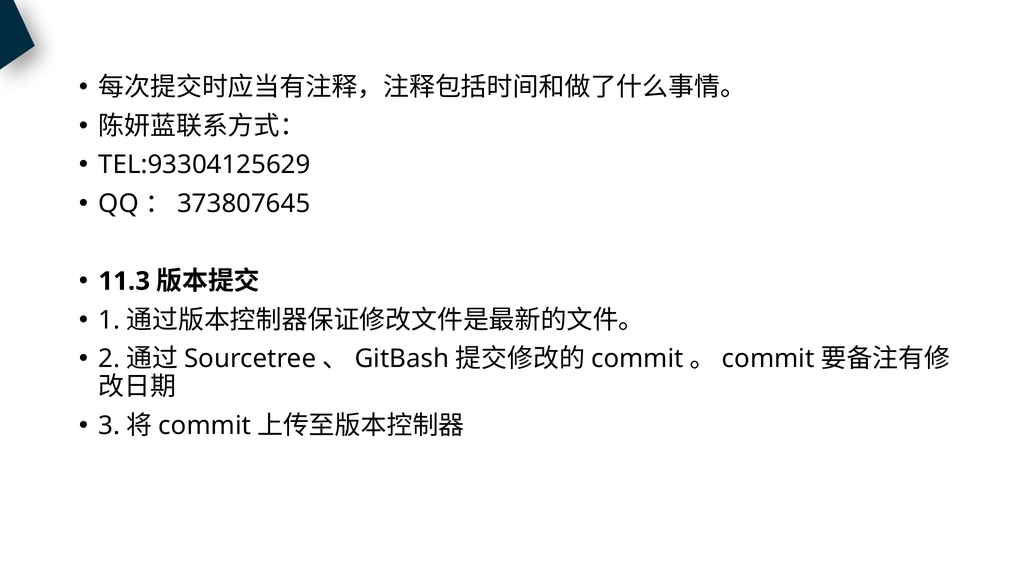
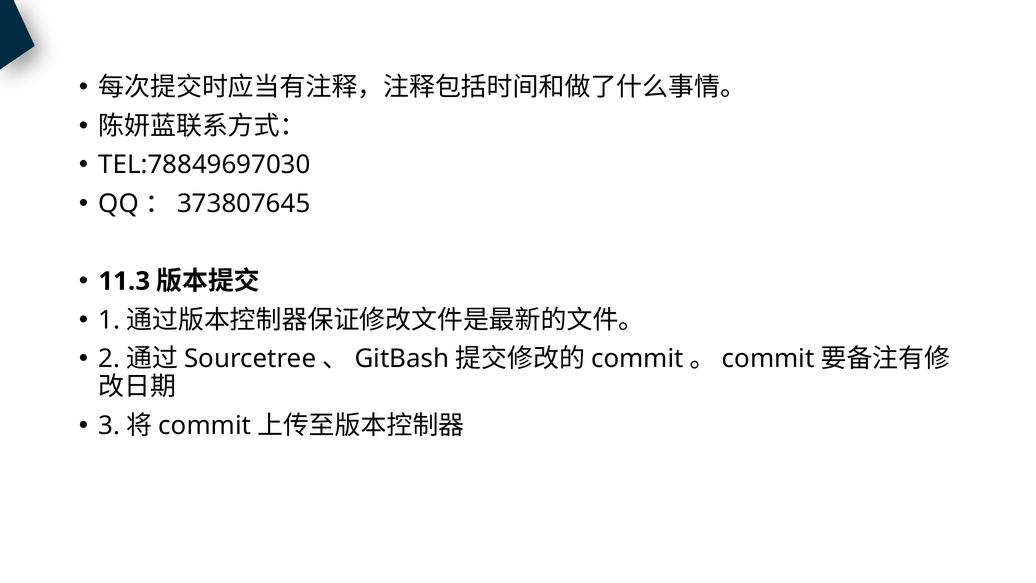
TEL:93304125629: TEL:93304125629 -> TEL:78849697030 (204, 165)
